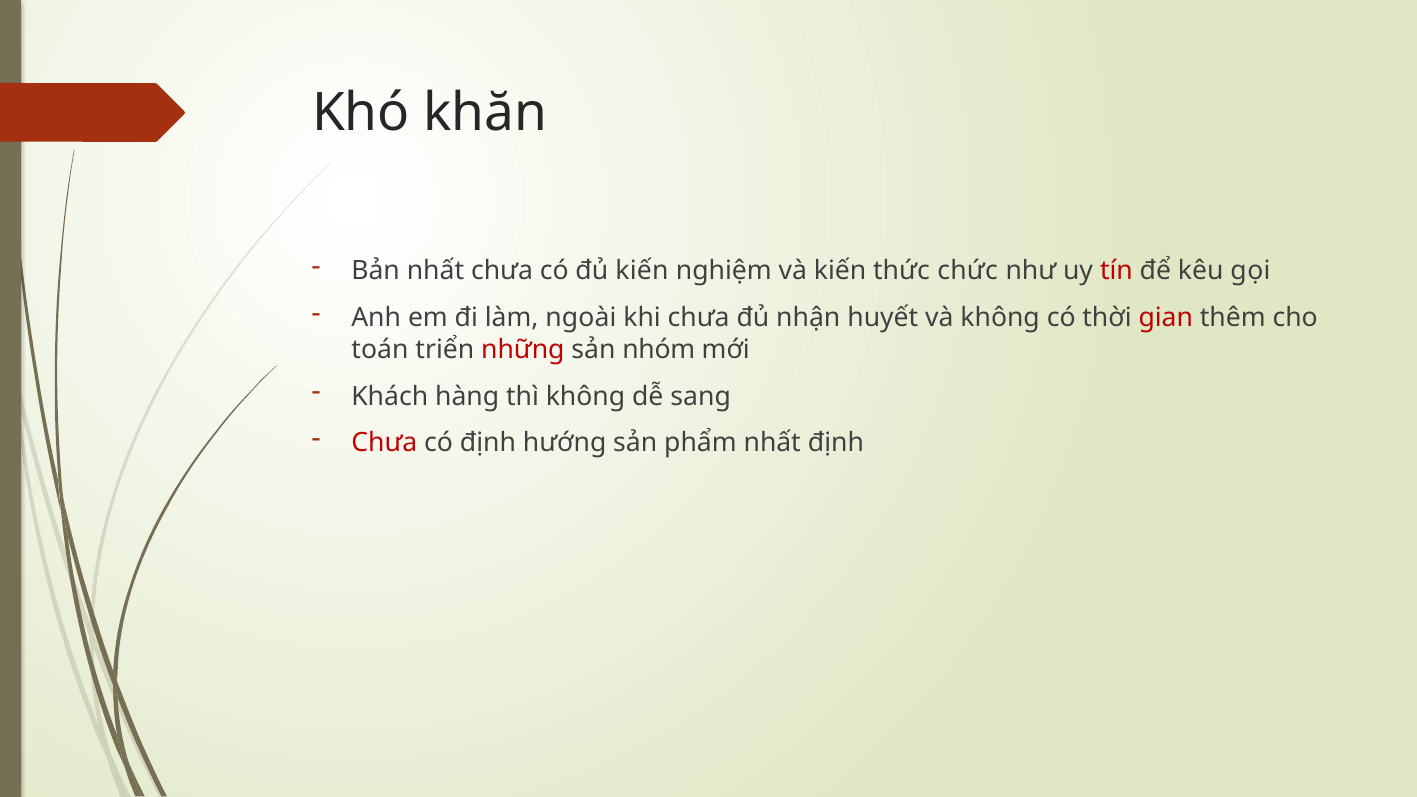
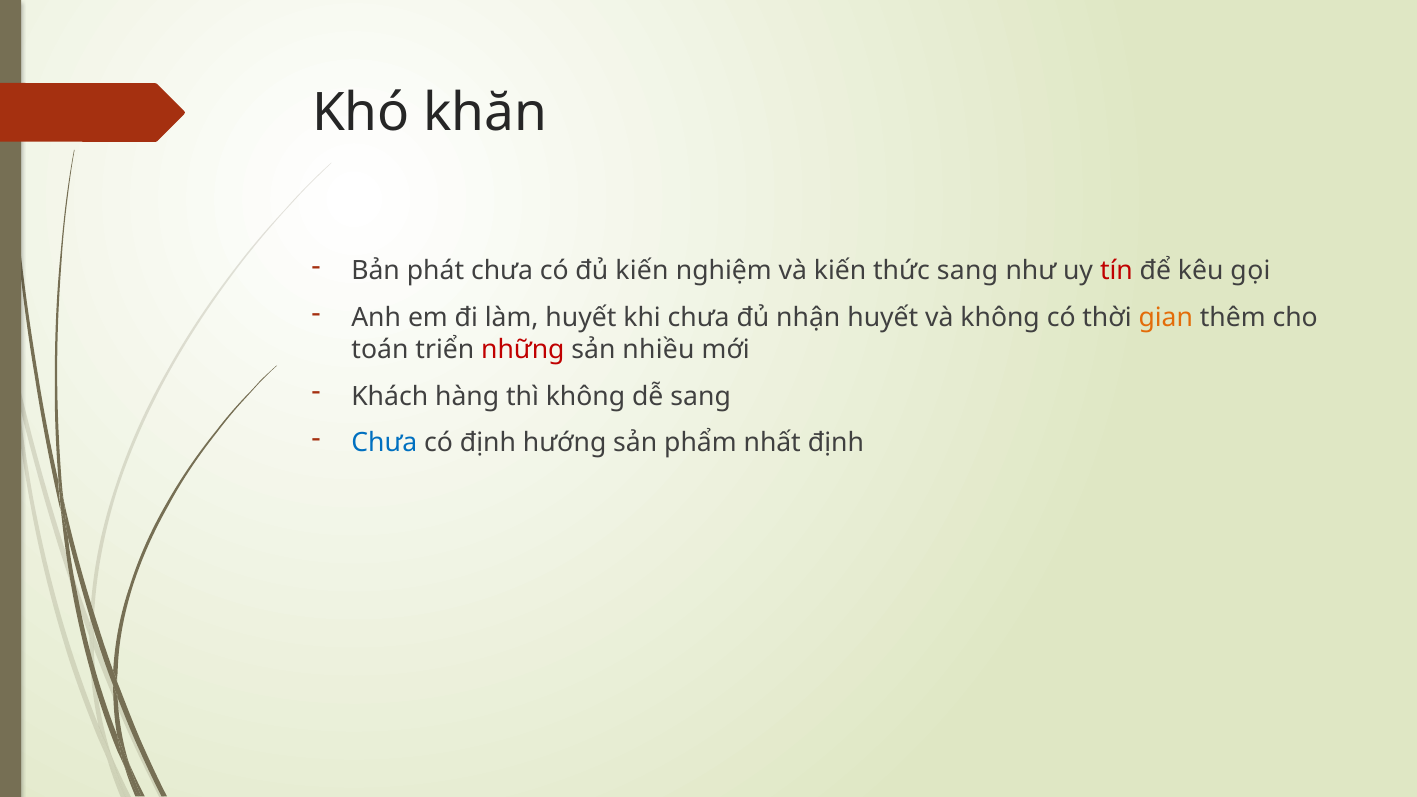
Bản nhất: nhất -> phát (435, 271)
thức chức: chức -> sang (968, 271)
làm ngoài: ngoài -> huyết (581, 318)
gian colour: red -> orange (1166, 318)
nhóm: nhóm -> nhiều (658, 350)
Chưa colour: red -> blue (384, 443)
